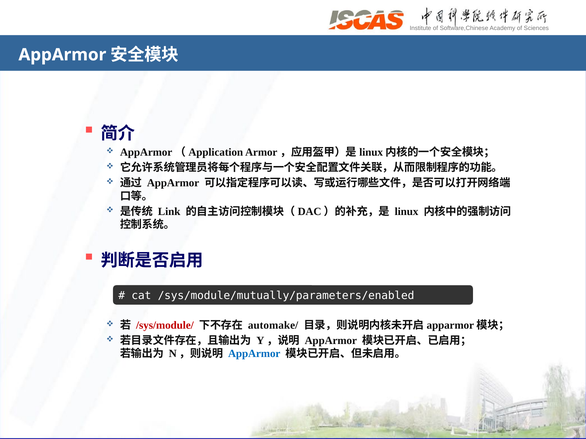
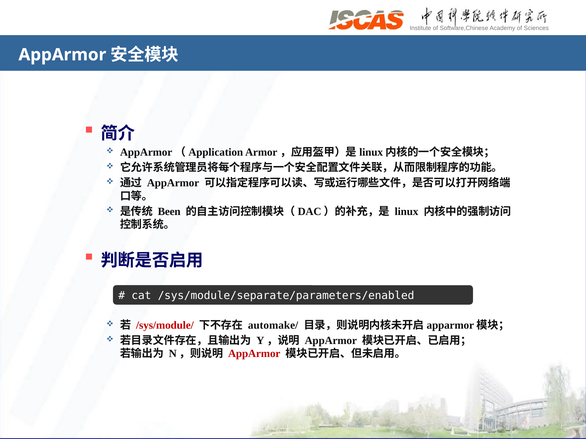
Link: Link -> Been (169, 212)
/sys/module/mutually/parameters/enabled: /sys/module/mutually/parameters/enabled -> /sys/module/separate/parameters/enabled (286, 296)
AppArmor colour: blue -> red (254, 354)
